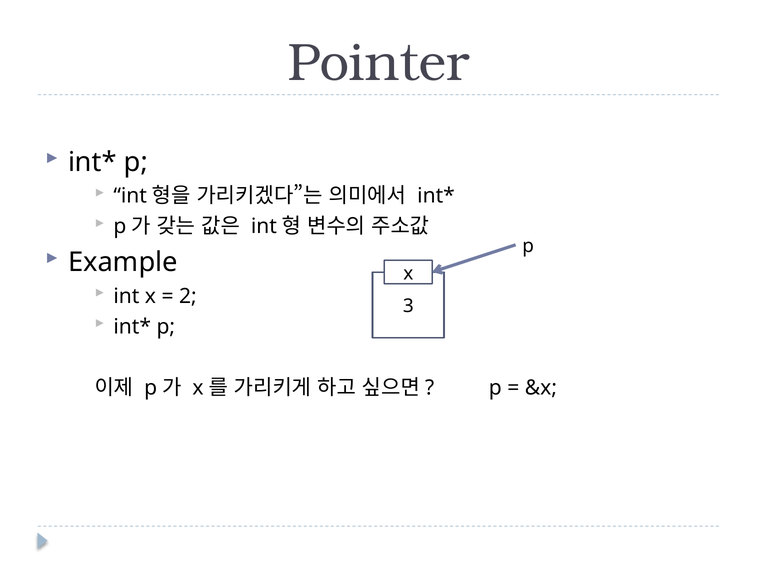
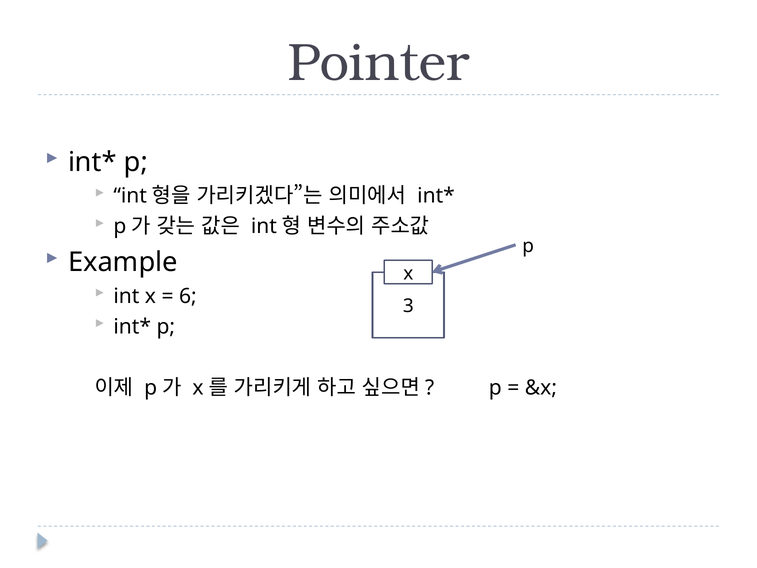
2: 2 -> 6 (188, 296)
